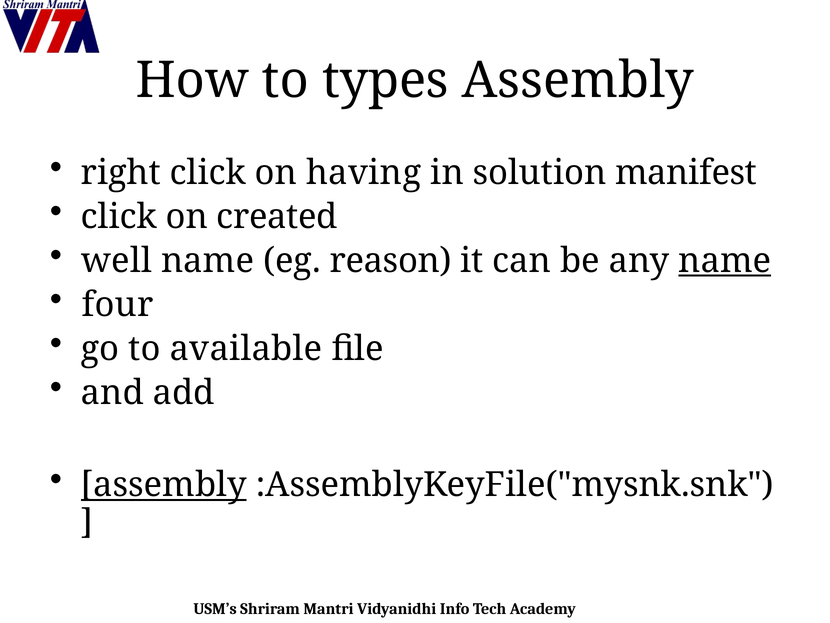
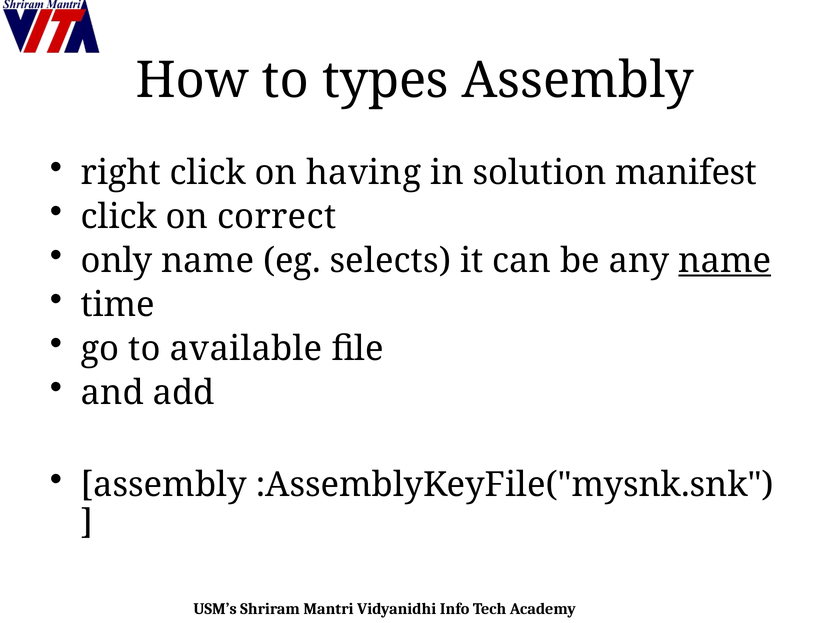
created: created -> correct (277, 217)
well: well -> only (117, 261)
reason: reason -> selects (390, 261)
four: four -> time (118, 305)
assembly underline: present -> none (164, 485)
